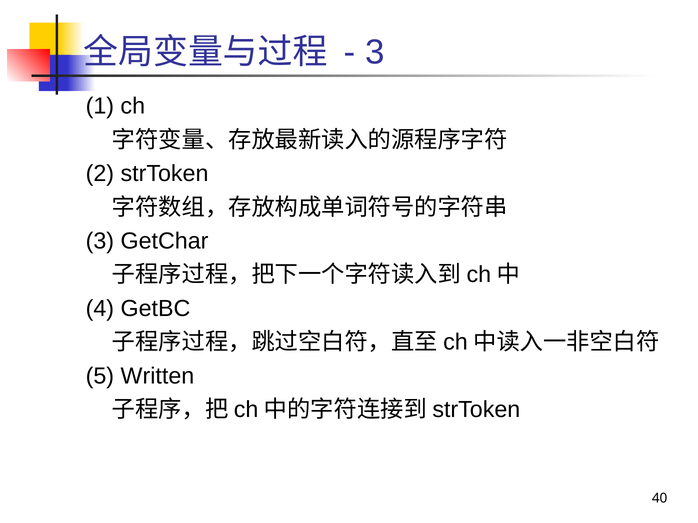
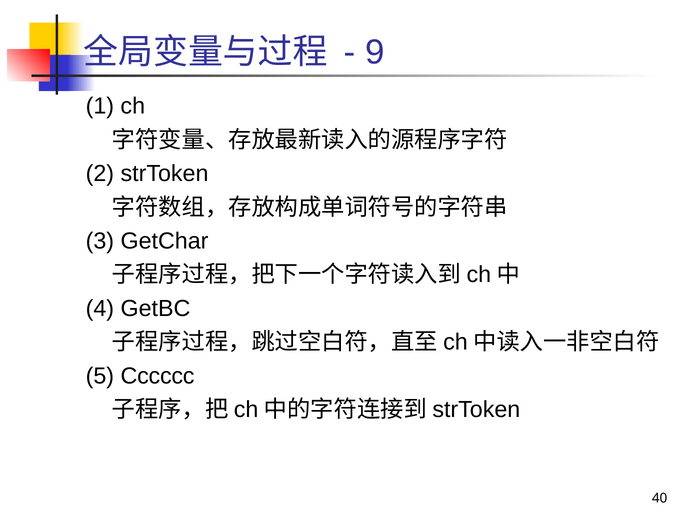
3: 3 -> 9 (375, 52)
Written: Written -> Cccccc (158, 376)
